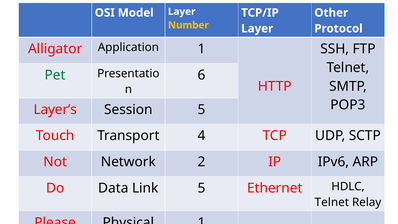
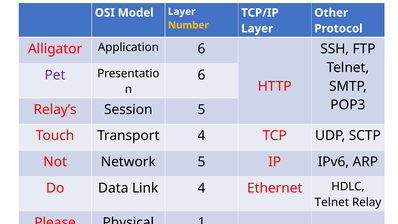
Application 1: 1 -> 6 (202, 49)
Pet colour: green -> purple (55, 75)
Layer’s: Layer’s -> Relay’s (55, 110)
Network 2: 2 -> 5 (202, 162)
Link 5: 5 -> 4 (202, 188)
